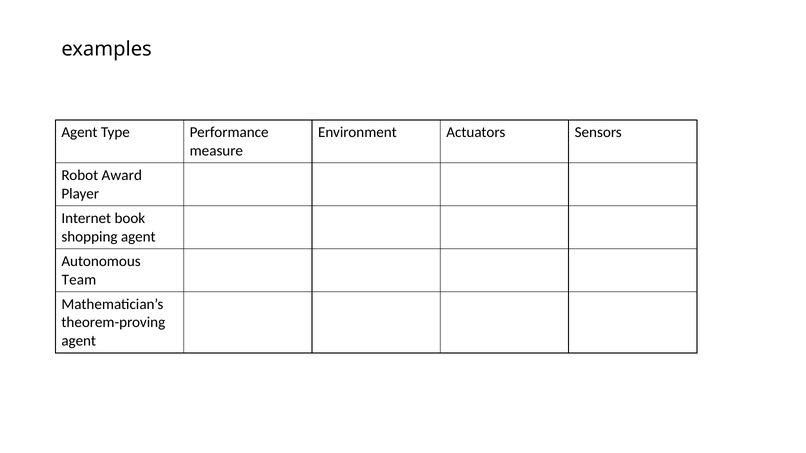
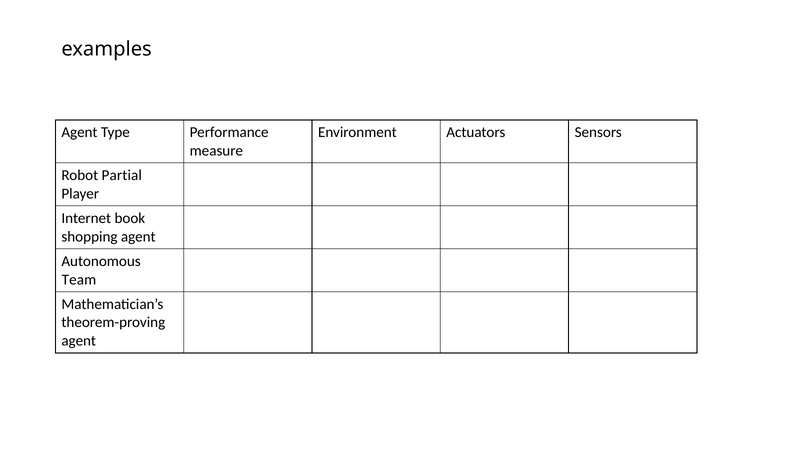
Award: Award -> Partial (122, 175)
